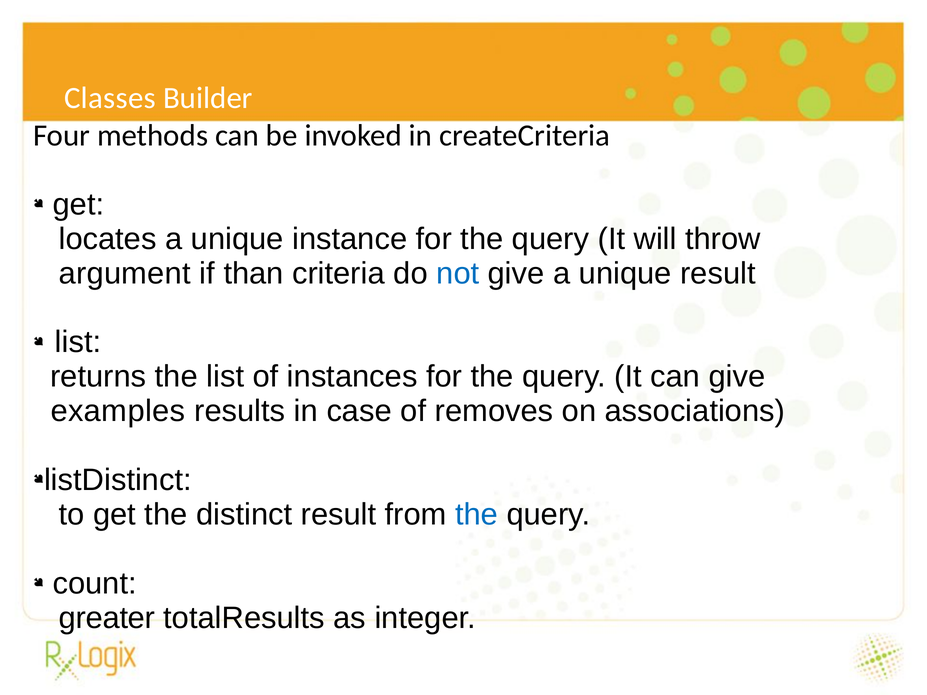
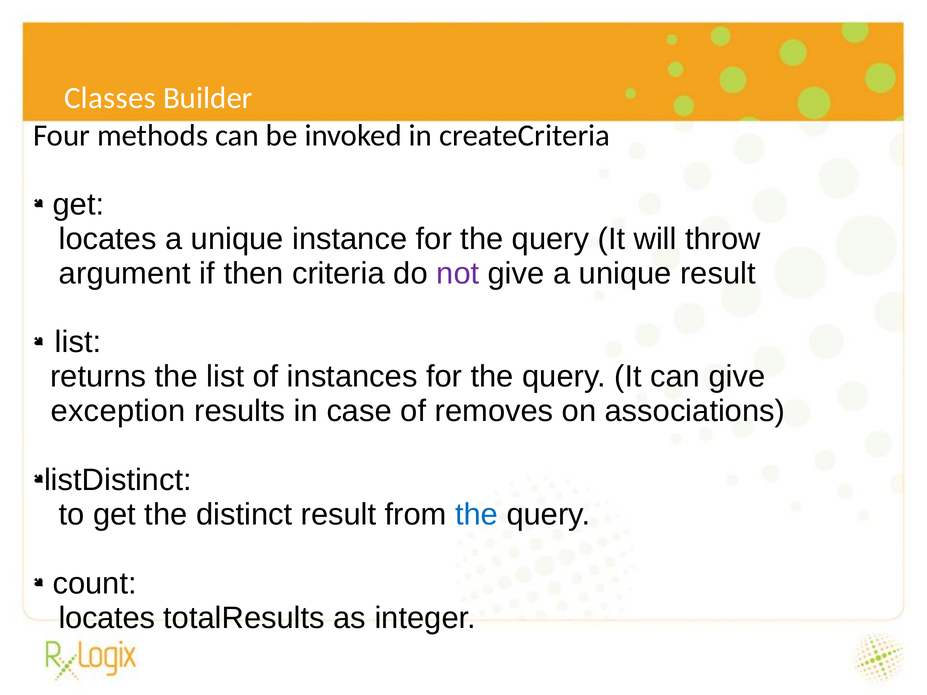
than: than -> then (254, 273)
not colour: blue -> purple (458, 273)
examples: examples -> exception (118, 411)
greater: greater -> locates (107, 618)
